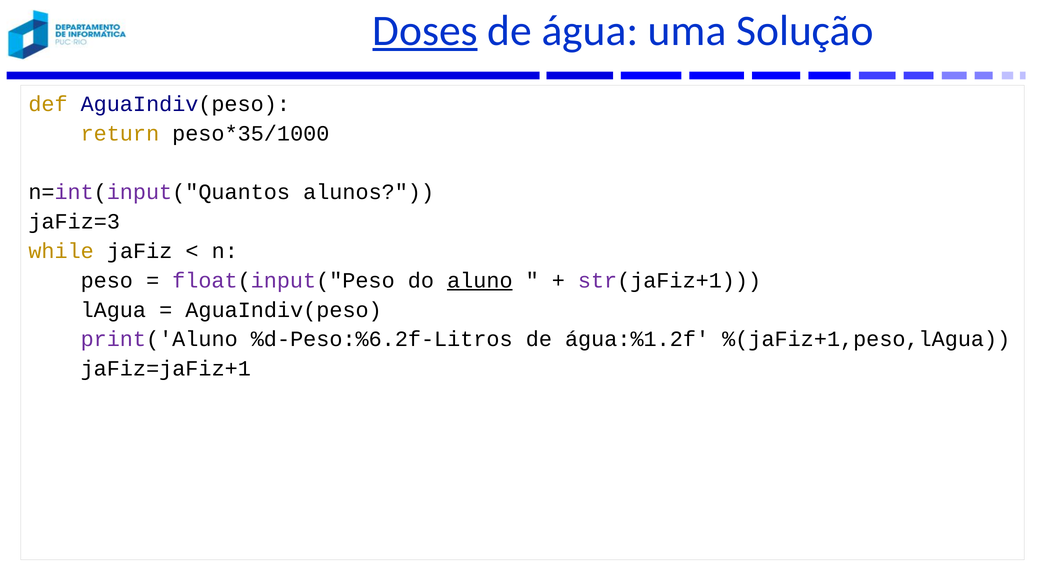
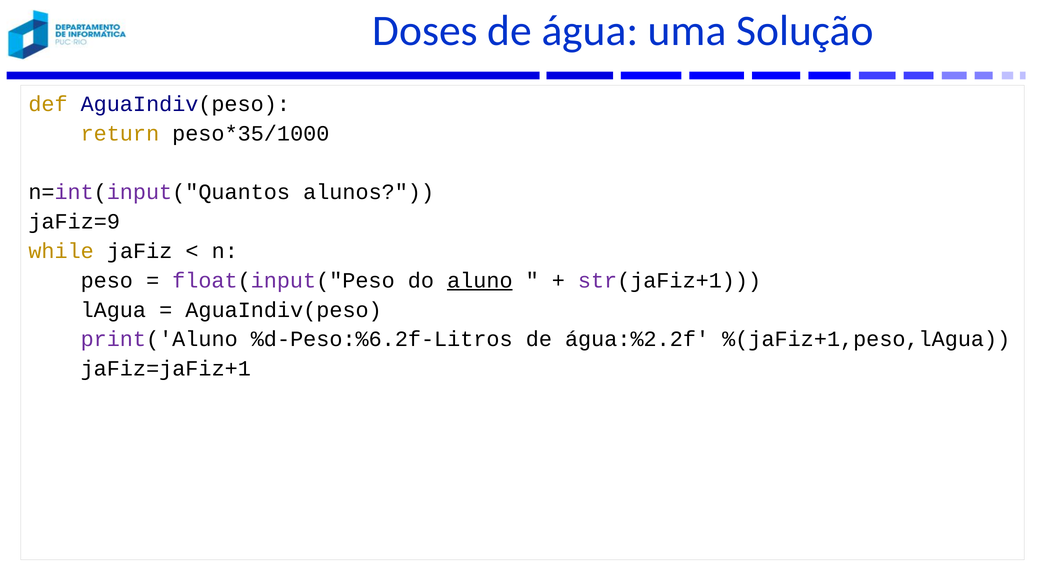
Doses underline: present -> none (425, 31)
jaFiz=3: jaFiz=3 -> jaFiz=9 (74, 222)
água:%1.2f: água:%1.2f -> água:%2.2f (637, 339)
